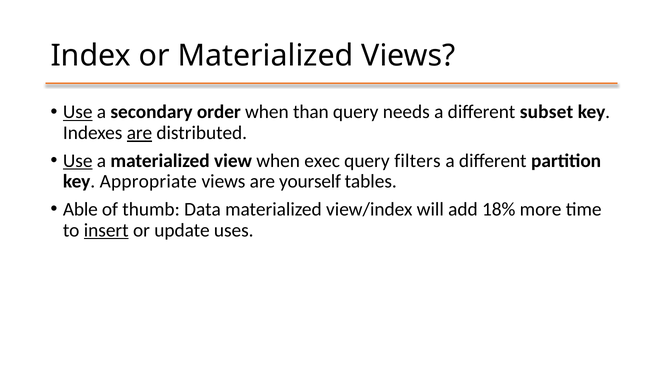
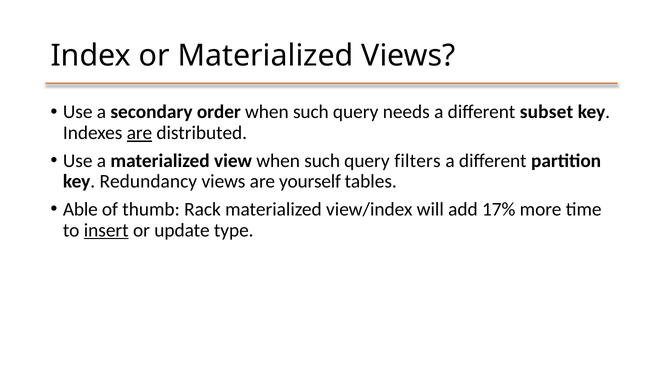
Use underline: present -> none (78, 112)
than: than -> such (311, 112)
Use underline: present -> none (78, 161)
view when exec: exec -> such (322, 161)
Appropriate: Appropriate -> Redundancy (148, 182)
Data: Data -> Rack (203, 209)
18%: 18% -> 17% (499, 209)
uses: uses -> type (234, 230)
